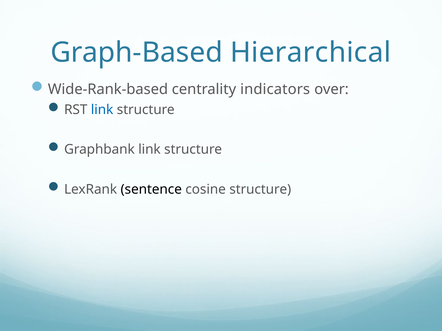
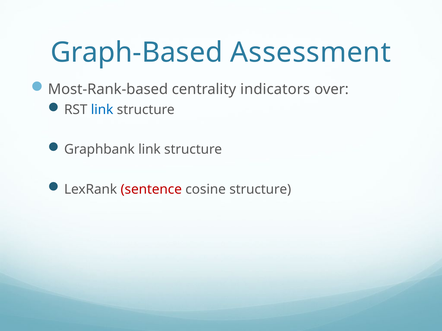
Hierarchical: Hierarchical -> Assessment (311, 53)
Wide-Rank-based: Wide-Rank-based -> Most-Rank-based (108, 89)
sentence colour: black -> red (151, 190)
